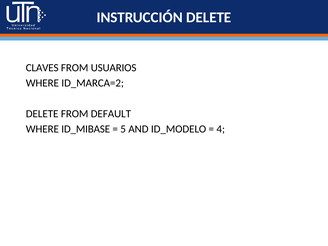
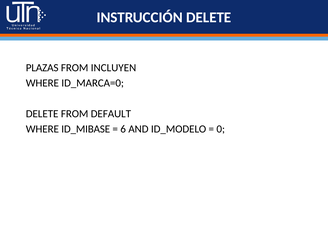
CLAVES: CLAVES -> PLAZAS (42, 68)
USUARIOS: USUARIOS -> INCLUYEN (114, 68)
ID_MARCA=2: ID_MARCA=2 -> ID_MARCA=0 (93, 83)
5: 5 -> 6 (123, 129)
4: 4 -> 0 (221, 129)
